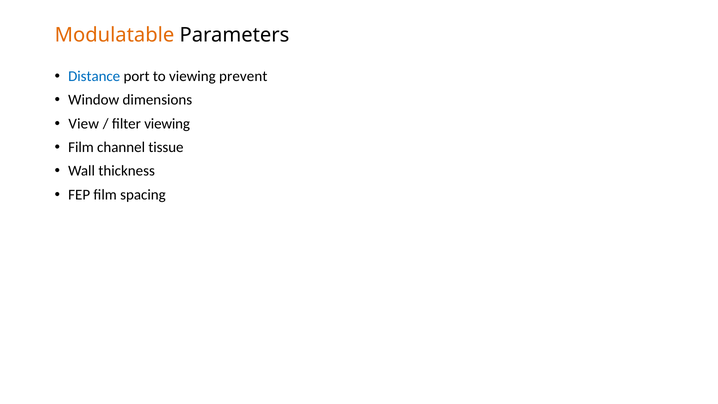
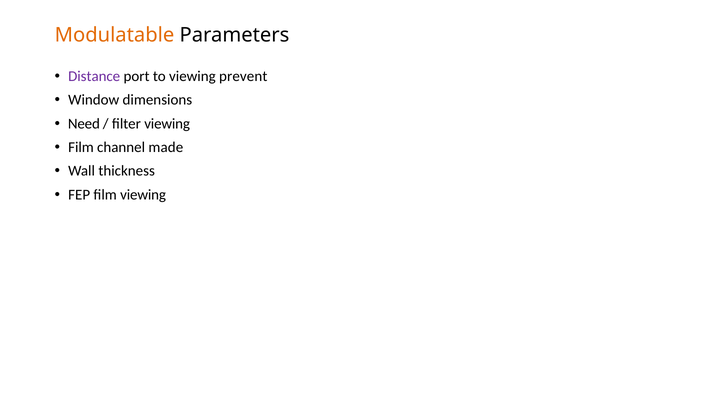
Distance colour: blue -> purple (94, 76)
View: View -> Need (84, 124)
tissue: tissue -> made (166, 147)
film spacing: spacing -> viewing (143, 195)
